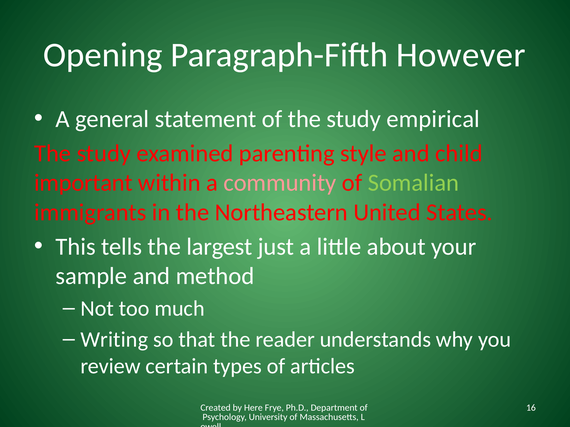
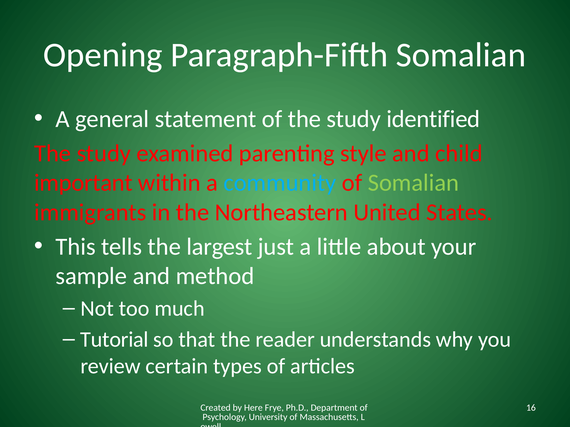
Paragraph-Fifth However: However -> Somalian (461, 55)
empirical: empirical -> identified (433, 119)
community colour: pink -> light blue (280, 183)
Writing: Writing -> Tutorial (114, 340)
